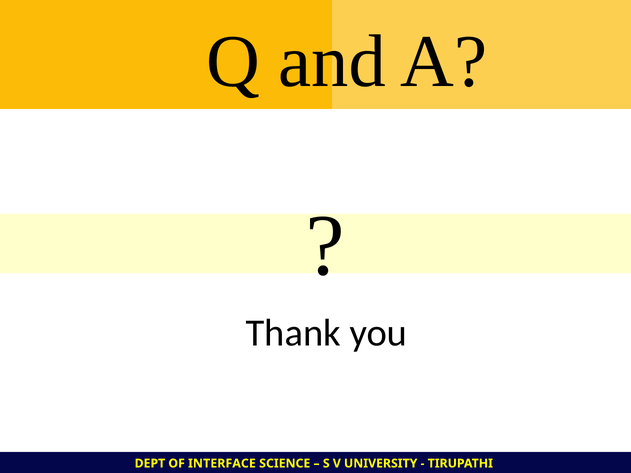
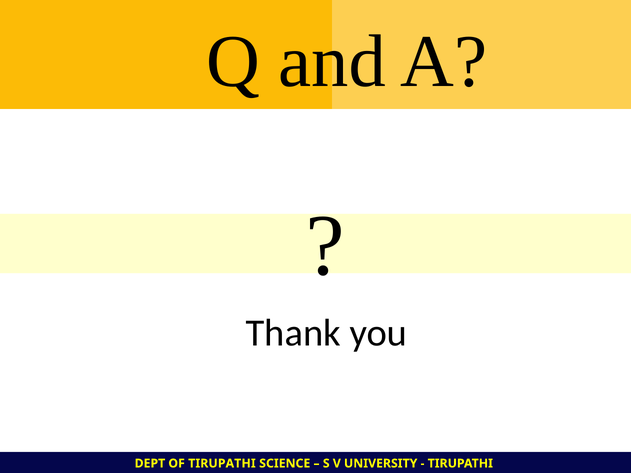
OF INTERFACE: INTERFACE -> TIRUPATHI (222, 464)
